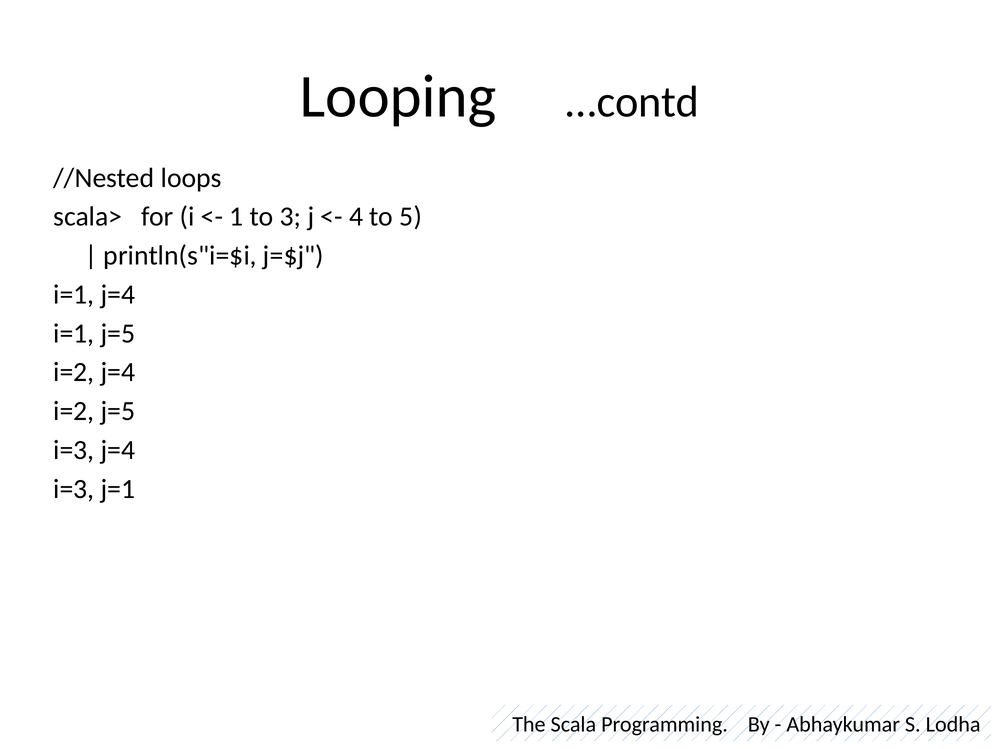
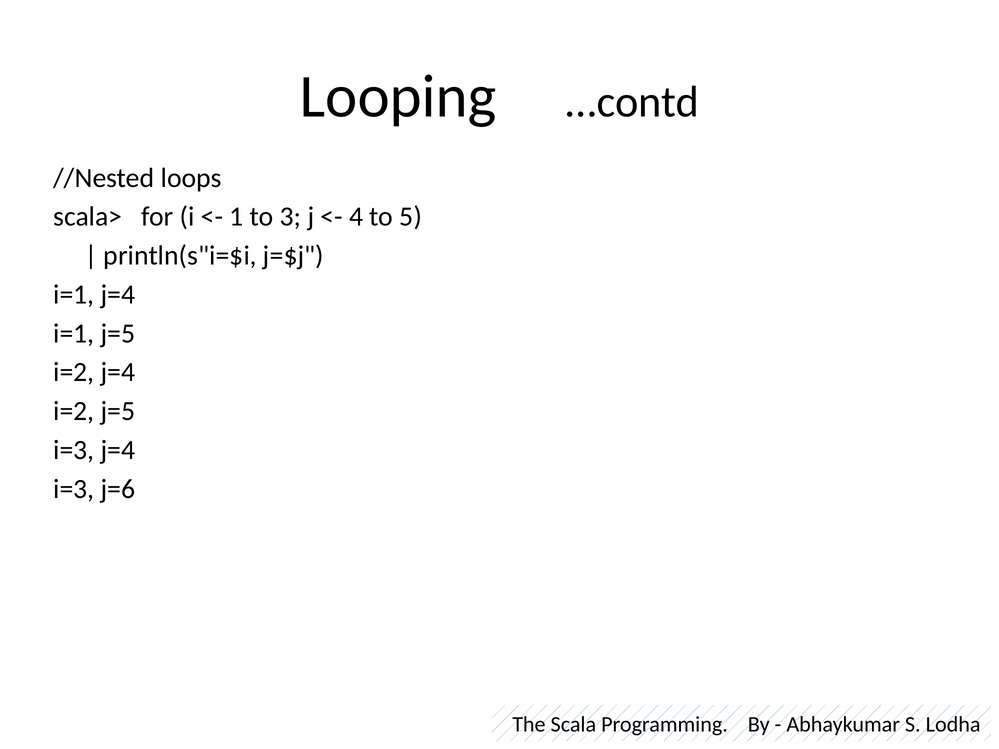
j=1: j=1 -> j=6 (118, 489)
